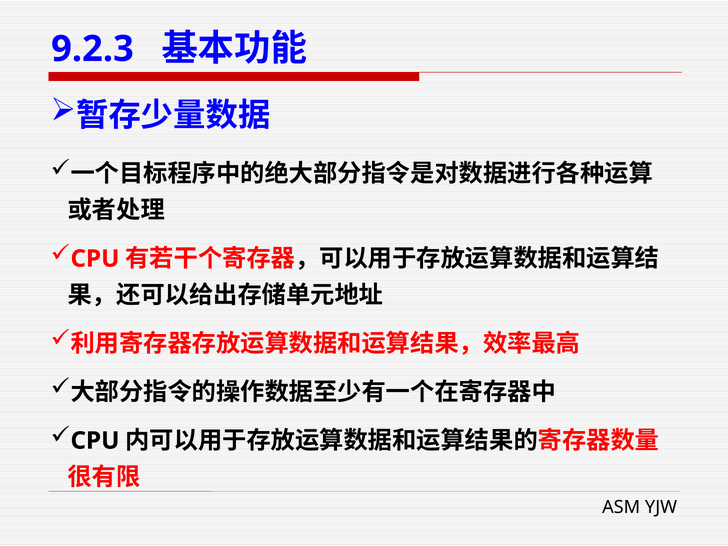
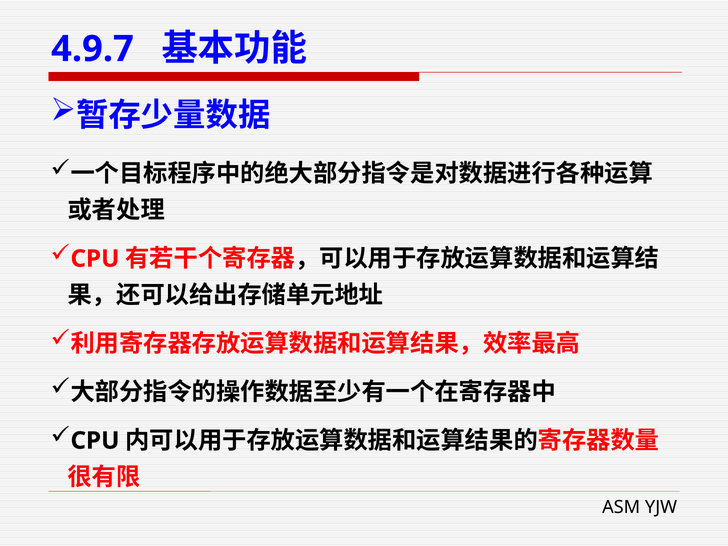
9.2.3: 9.2.3 -> 4.9.7 (92, 49)
